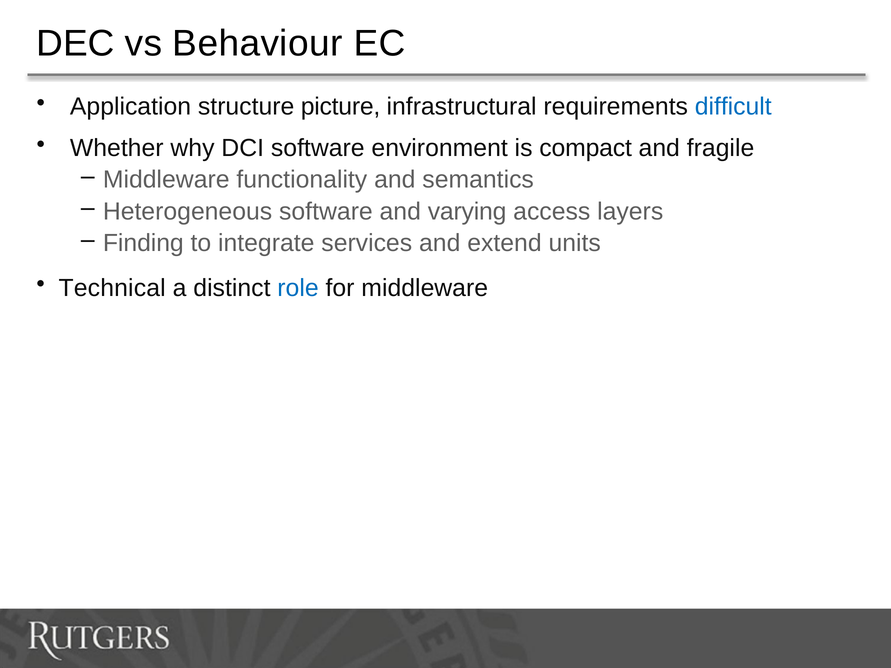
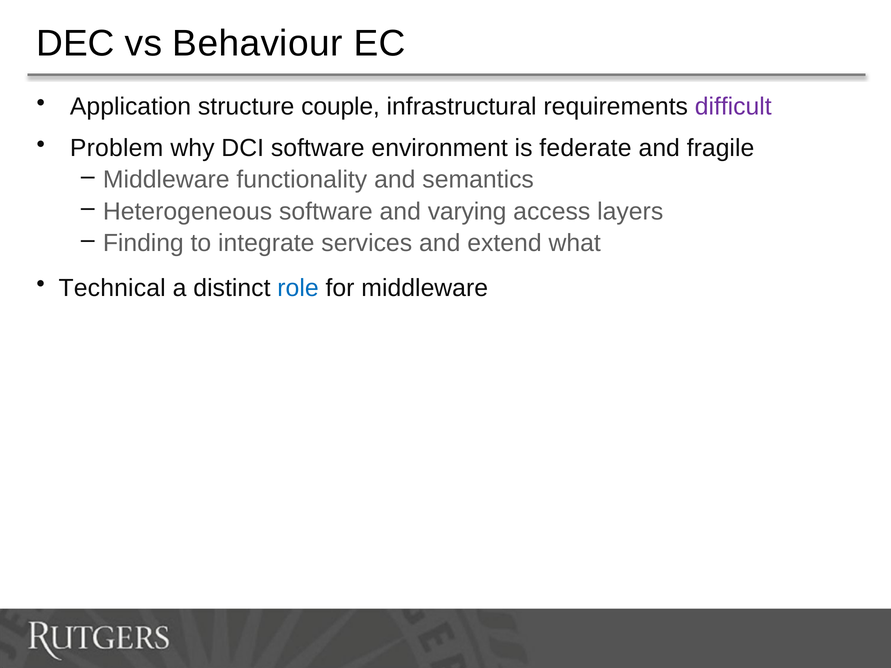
picture: picture -> couple (341, 107)
difficult colour: blue -> purple (733, 107)
Whether: Whether -> Problem (117, 148)
compact: compact -> federate (585, 148)
units: units -> what (575, 243)
